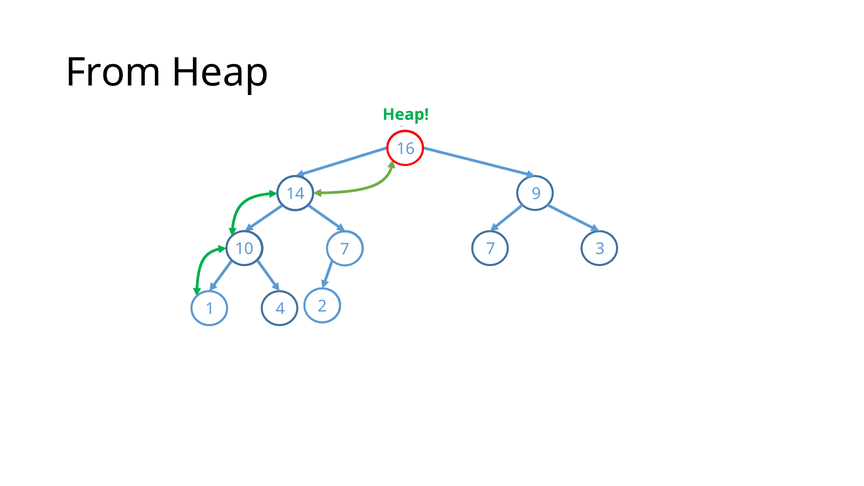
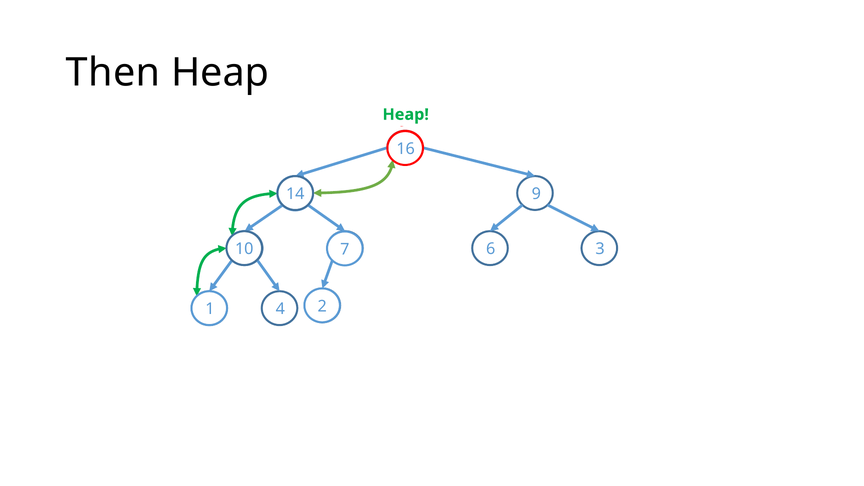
From: From -> Then (113, 73)
7: 7 -> 6 (491, 249)
